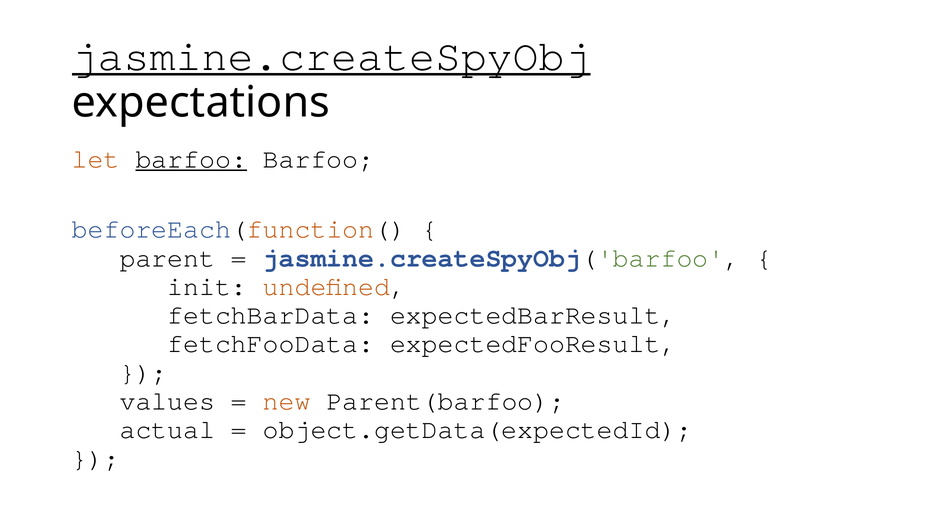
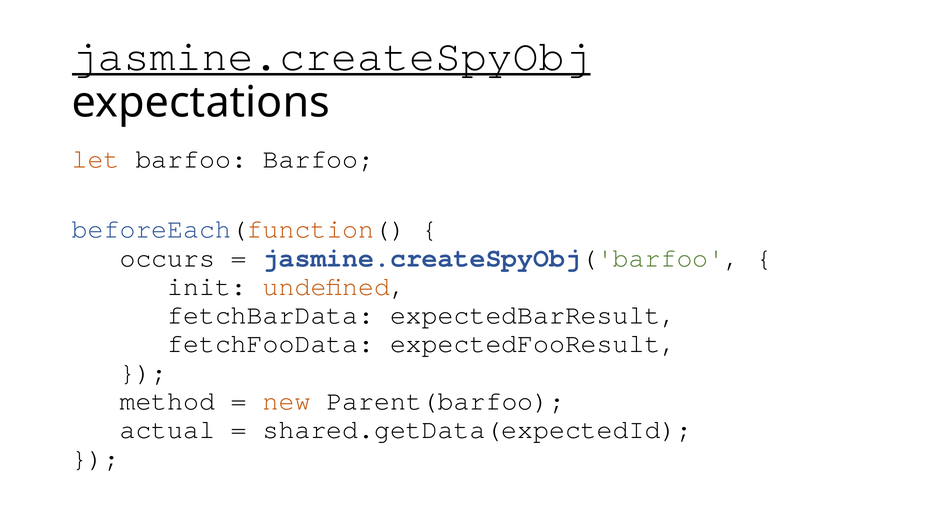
barfoo underline: present -> none (191, 159)
parent: parent -> occurs (167, 258)
values: values -> method (167, 401)
object.getData(expectedId: object.getData(expectedId -> shared.getData(expectedId (478, 430)
